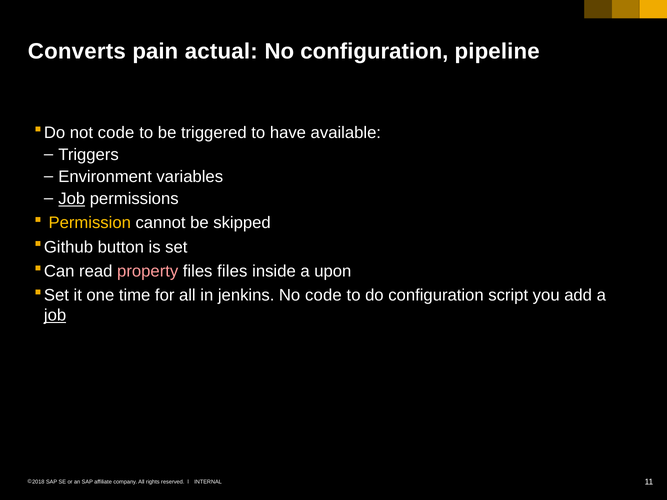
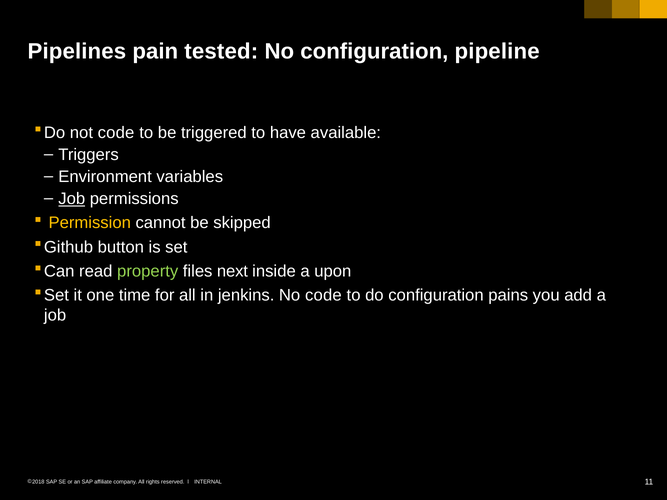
Converts: Converts -> Pipelines (77, 52)
actual: actual -> tested (221, 52)
property colour: pink -> light green (148, 271)
files files: files -> next (232, 271)
script: script -> pains (508, 296)
job underline: present -> none (55, 316)
